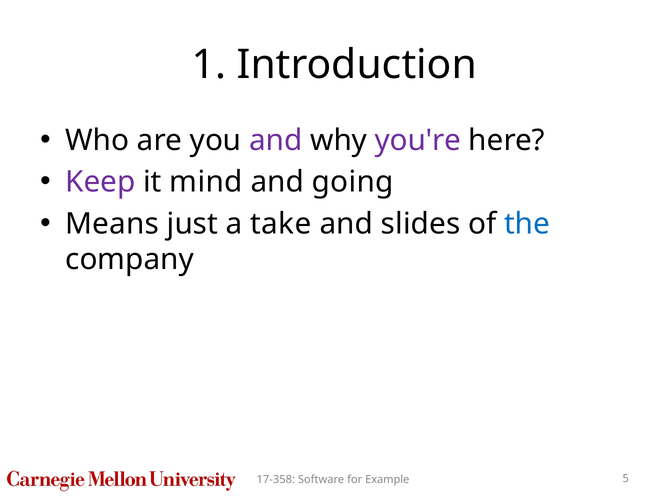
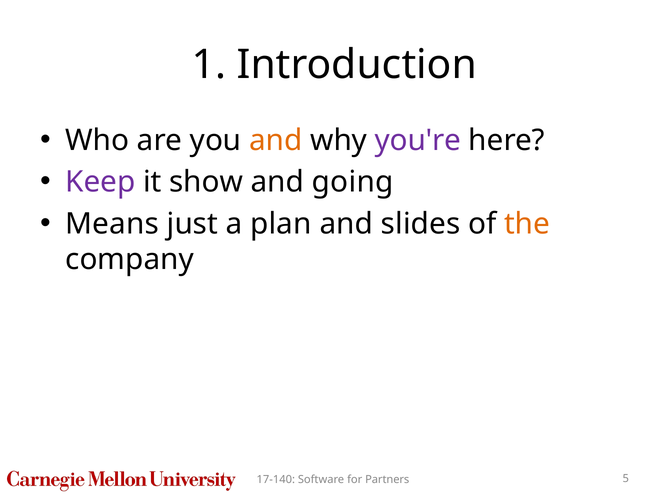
and colour: purple -> orange (276, 140)
mind: mind -> show (206, 182)
take: take -> plan (281, 224)
the colour: blue -> orange (527, 224)
17-358: 17-358 -> 17-140 (276, 479)
Example: Example -> Partners (387, 479)
